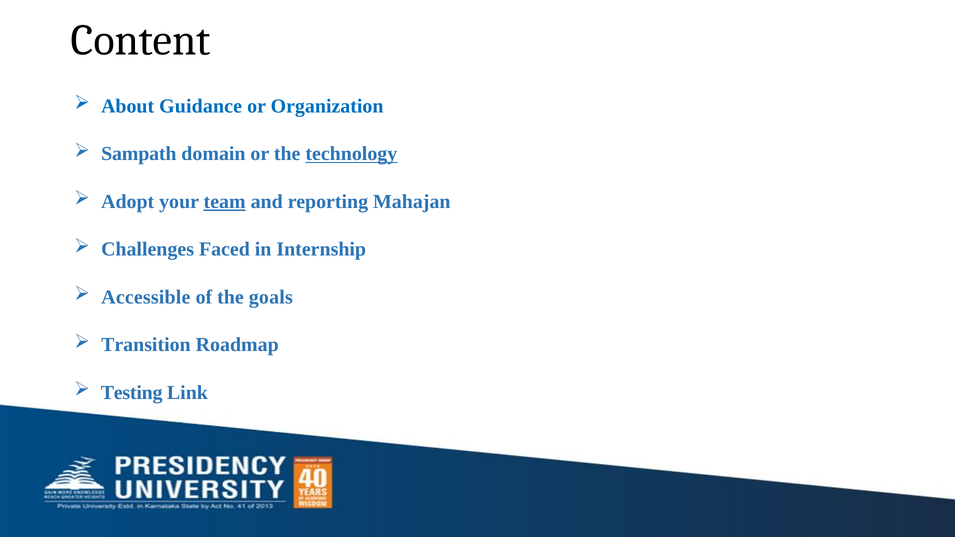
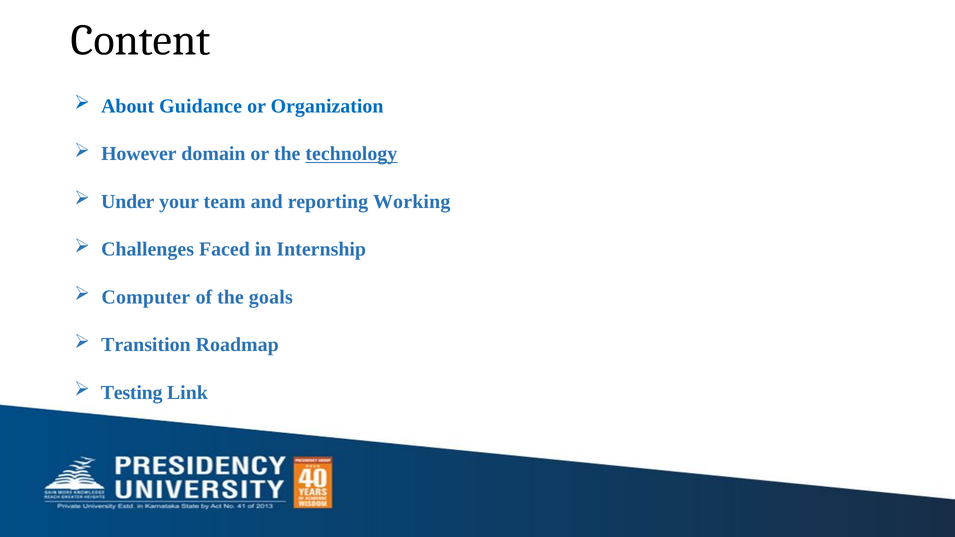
Sampath: Sampath -> However (139, 154)
Adopt: Adopt -> Under (128, 202)
team underline: present -> none (225, 202)
Mahajan: Mahajan -> Working (412, 202)
Accessible: Accessible -> Computer (146, 297)
